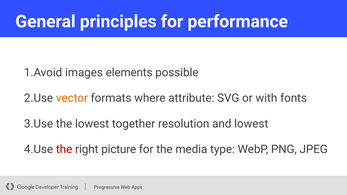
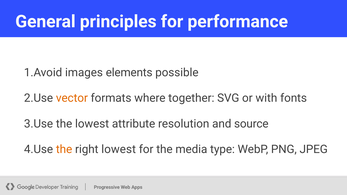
attribute: attribute -> together (191, 98)
together: together -> attribute (134, 124)
and lowest: lowest -> source (251, 124)
the colour: red -> orange (64, 150)
right picture: picture -> lowest (119, 150)
